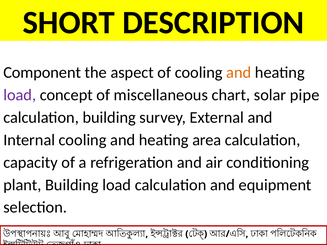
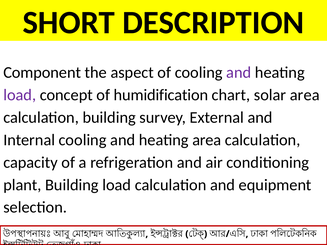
and colour: orange -> purple (239, 73)
miscellaneous: miscellaneous -> humidification (161, 95)
solar pipe: pipe -> area (305, 95)
